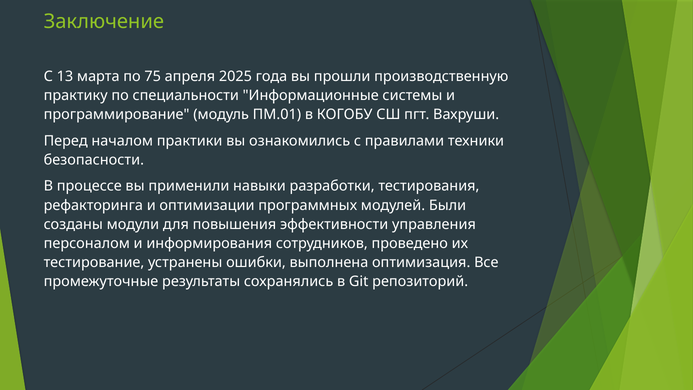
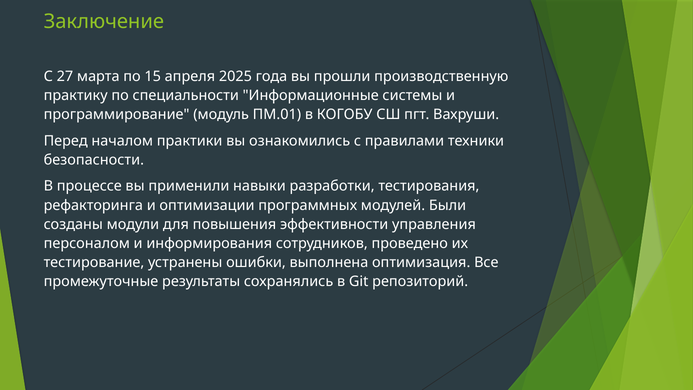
13: 13 -> 27 (65, 76)
75: 75 -> 15 (153, 76)
